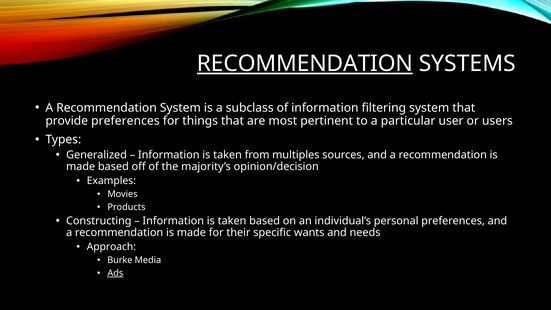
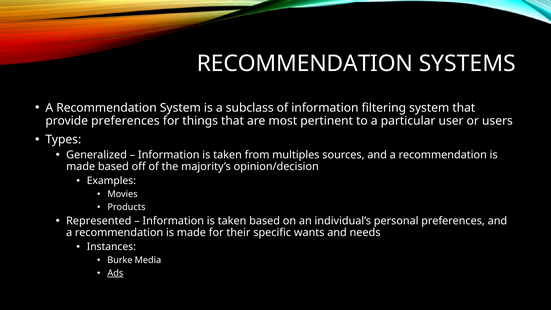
RECOMMENDATION underline: present -> none (305, 64)
Constructing: Constructing -> Represented (99, 221)
Approach: Approach -> Instances (111, 247)
